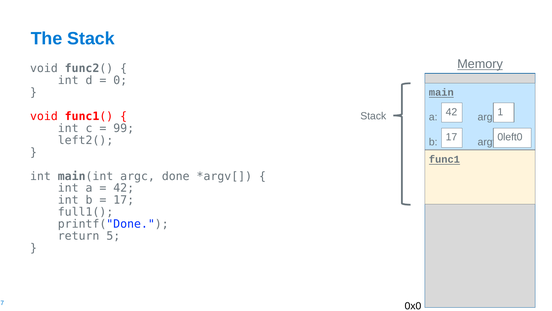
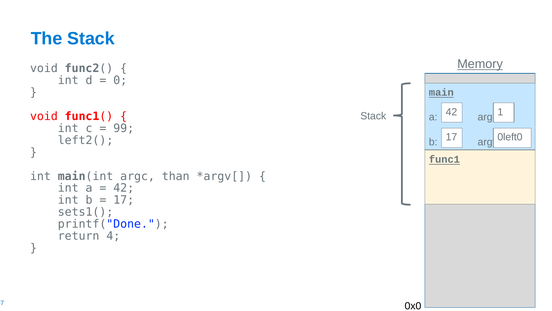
done: done -> than (176, 176)
full1(: full1( -> sets1( (86, 212)
5: 5 -> 4 (113, 236)
